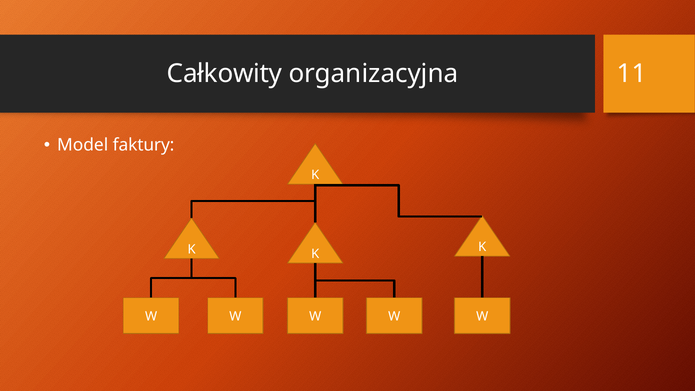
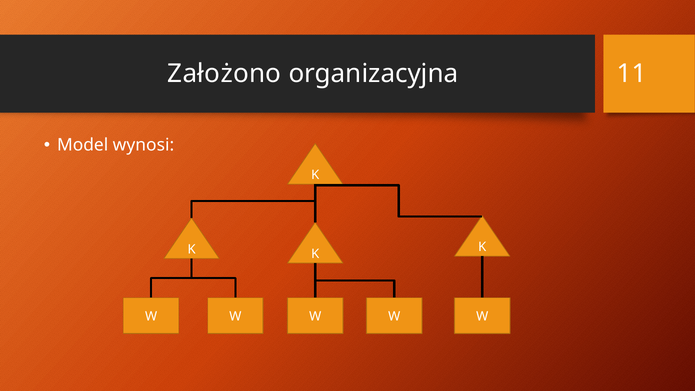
Całkowity: Całkowity -> Założono (224, 74)
faktury: faktury -> wynosi (143, 145)
